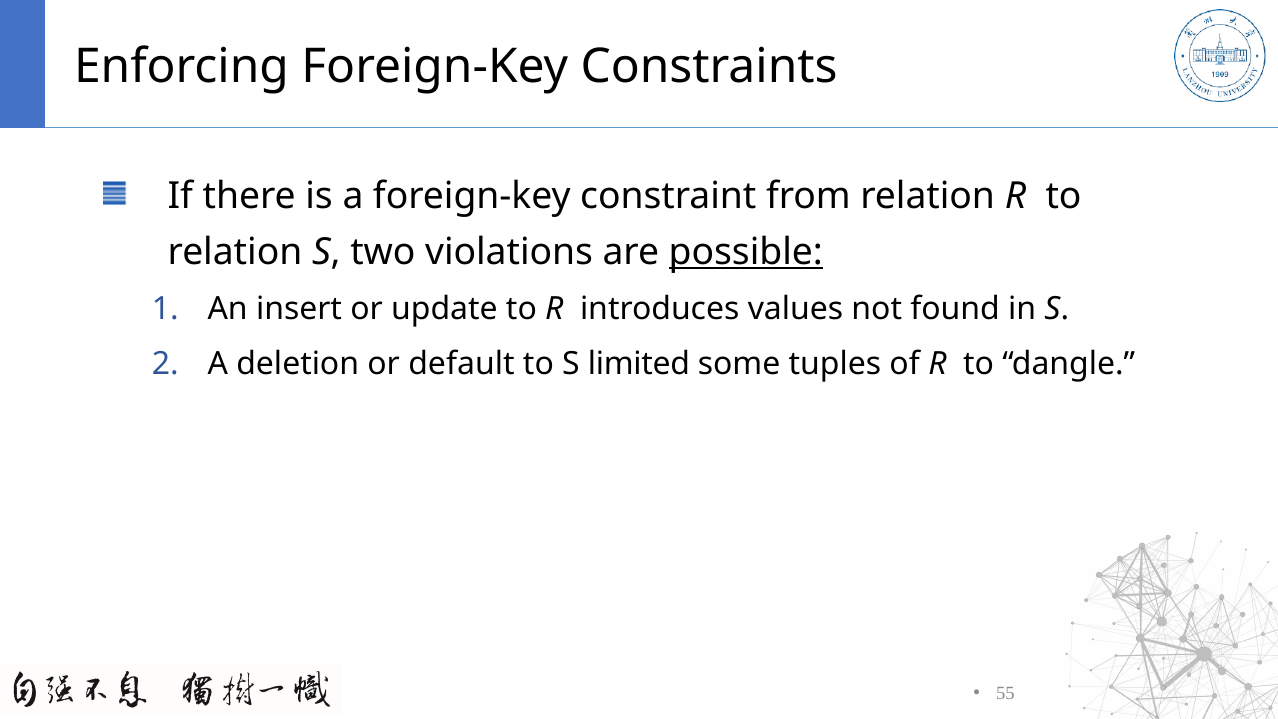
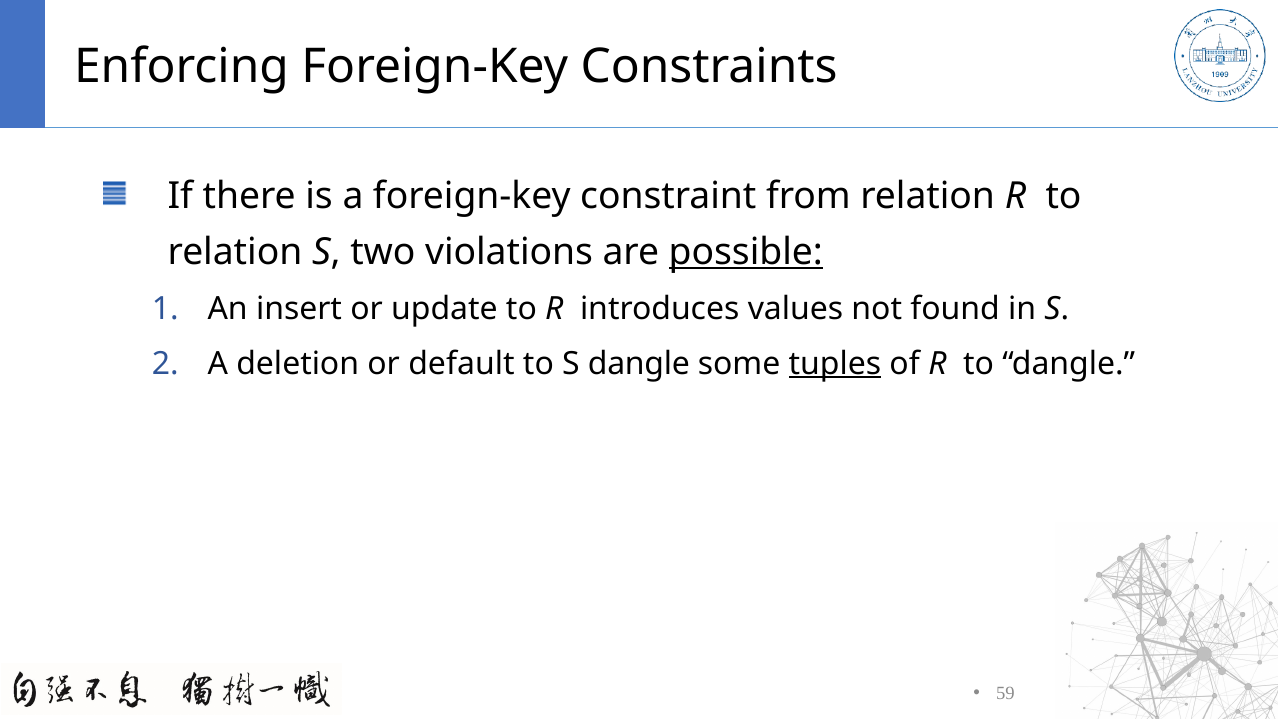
S limited: limited -> dangle (639, 364)
tuples underline: none -> present (835, 364)
55: 55 -> 59 (1005, 693)
